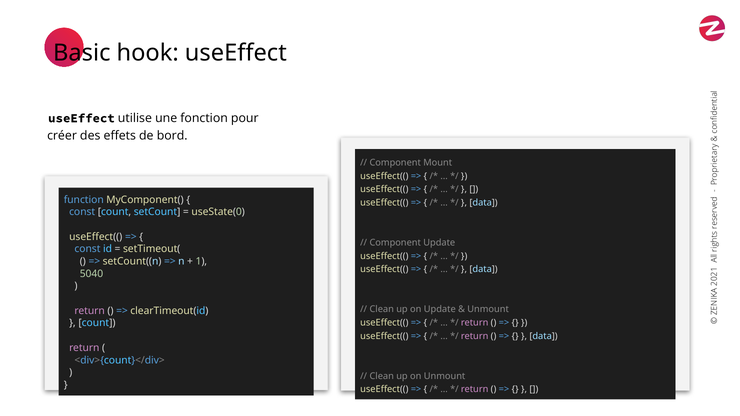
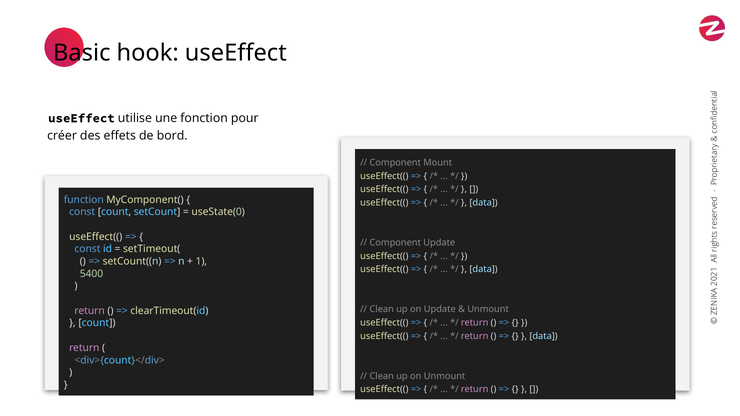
5040: 5040 -> 5400 (91, 274)
